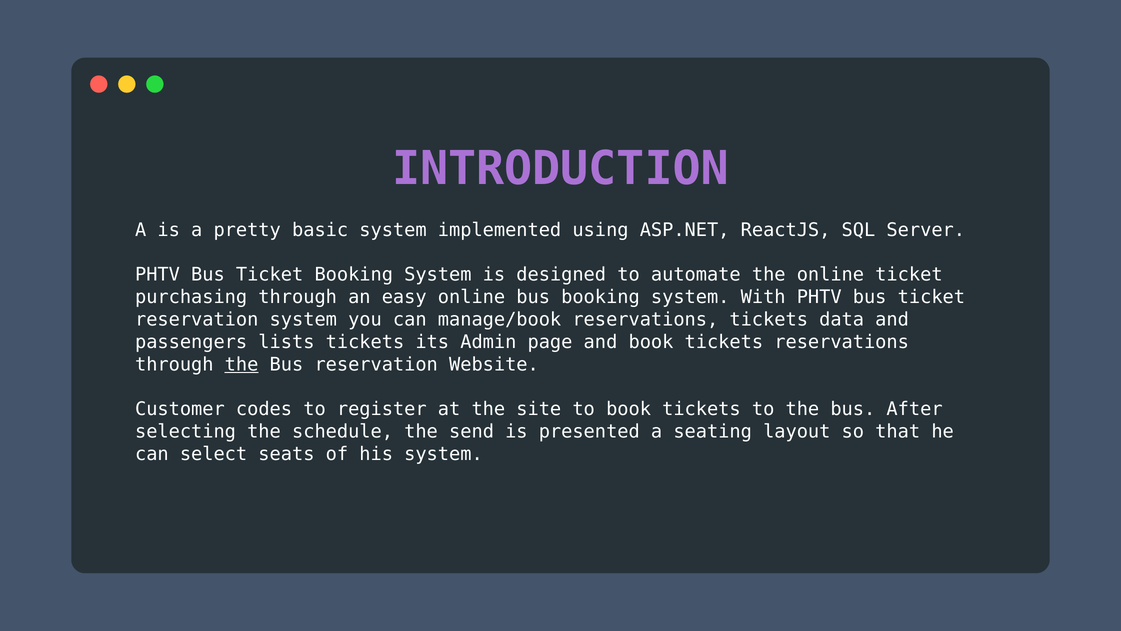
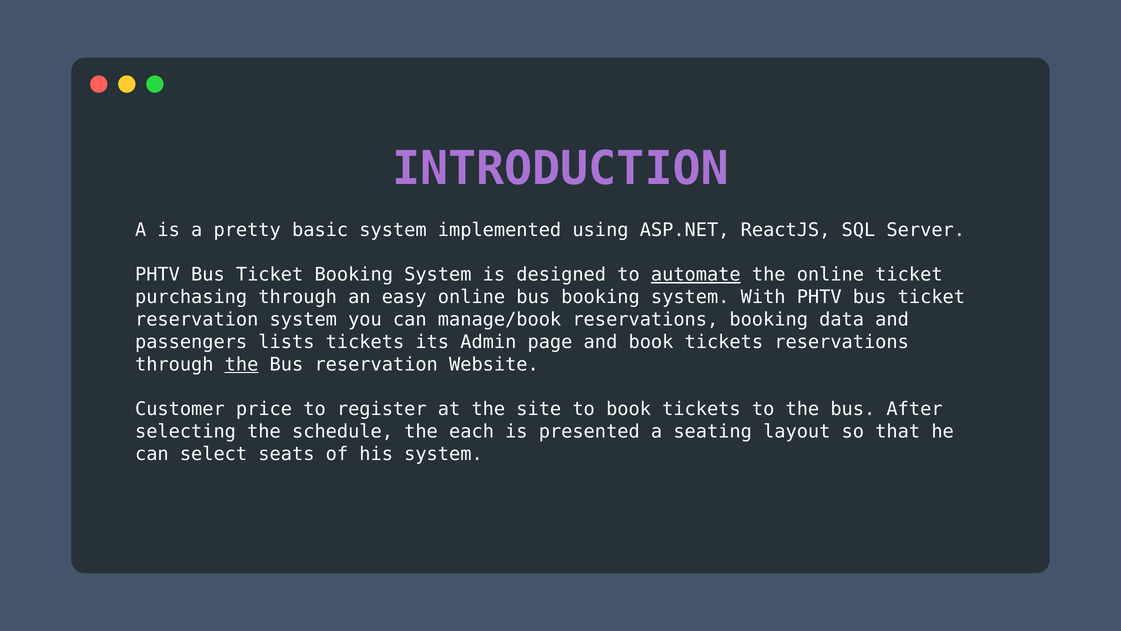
automate underline: none -> present (696, 275)
reservations tickets: tickets -> booking (769, 319)
codes: codes -> price (264, 409)
send: send -> each (472, 431)
